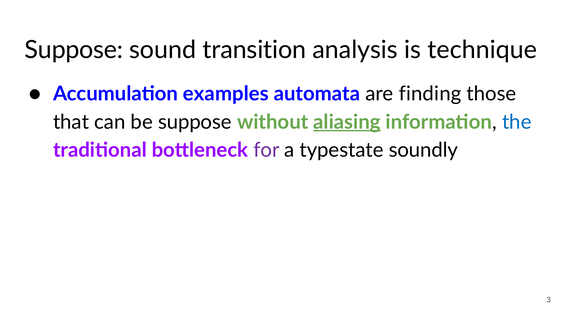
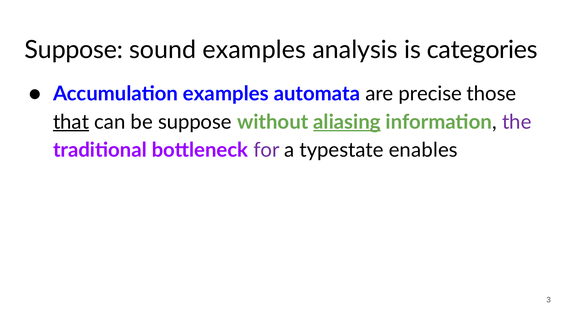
sound transition: transition -> examples (254, 50)
technique: technique -> categories (482, 50)
finding: finding -> precise (430, 94)
that underline: none -> present (71, 122)
the colour: blue -> purple (517, 122)
soundly: soundly -> enables (423, 150)
